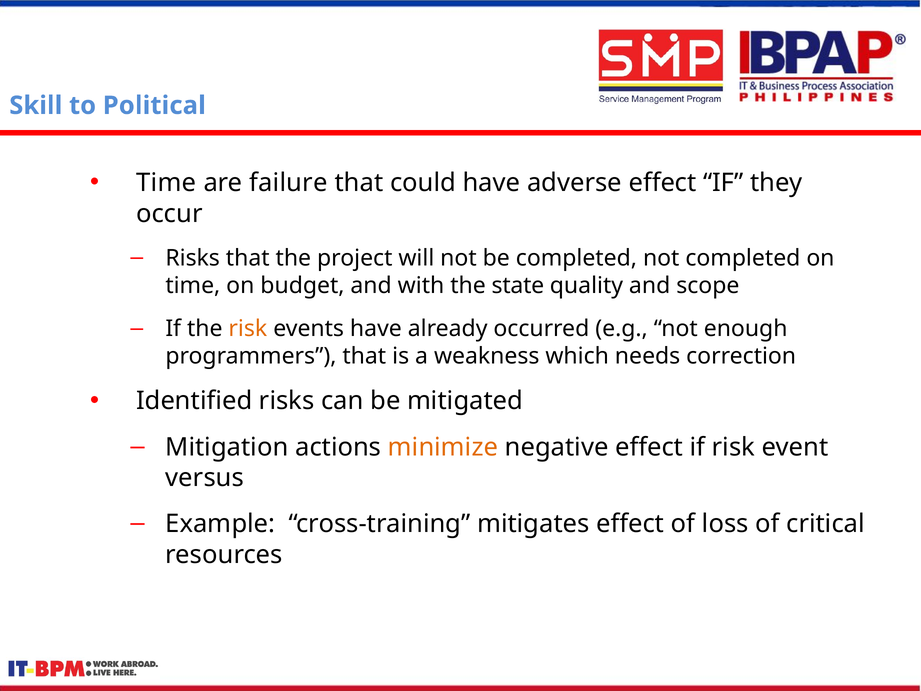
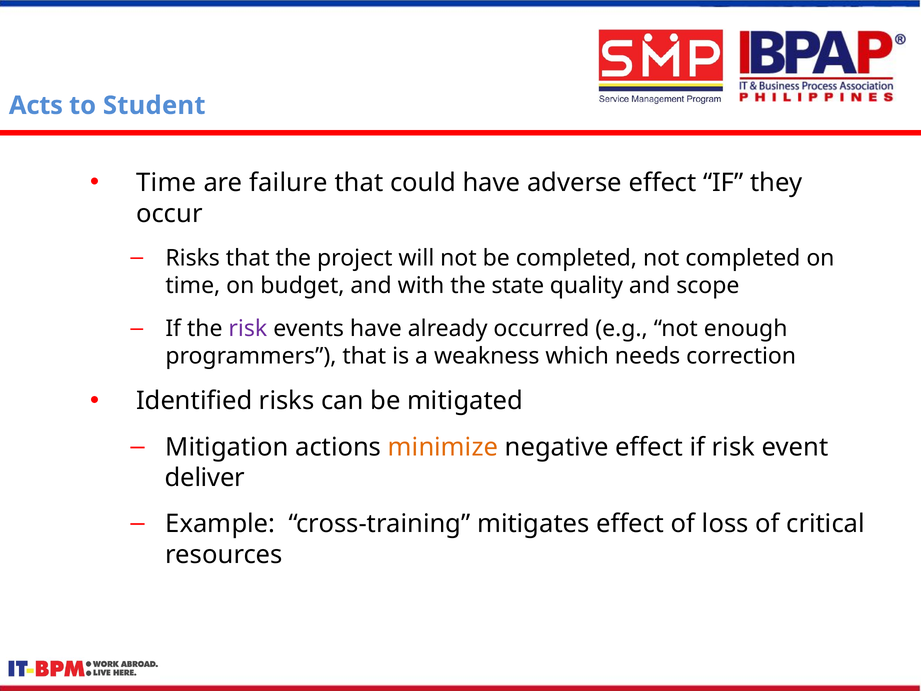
Skill: Skill -> Acts (36, 105)
Political: Political -> Student (154, 105)
risk colour: orange -> purple (248, 329)
versus: versus -> deliver (205, 478)
